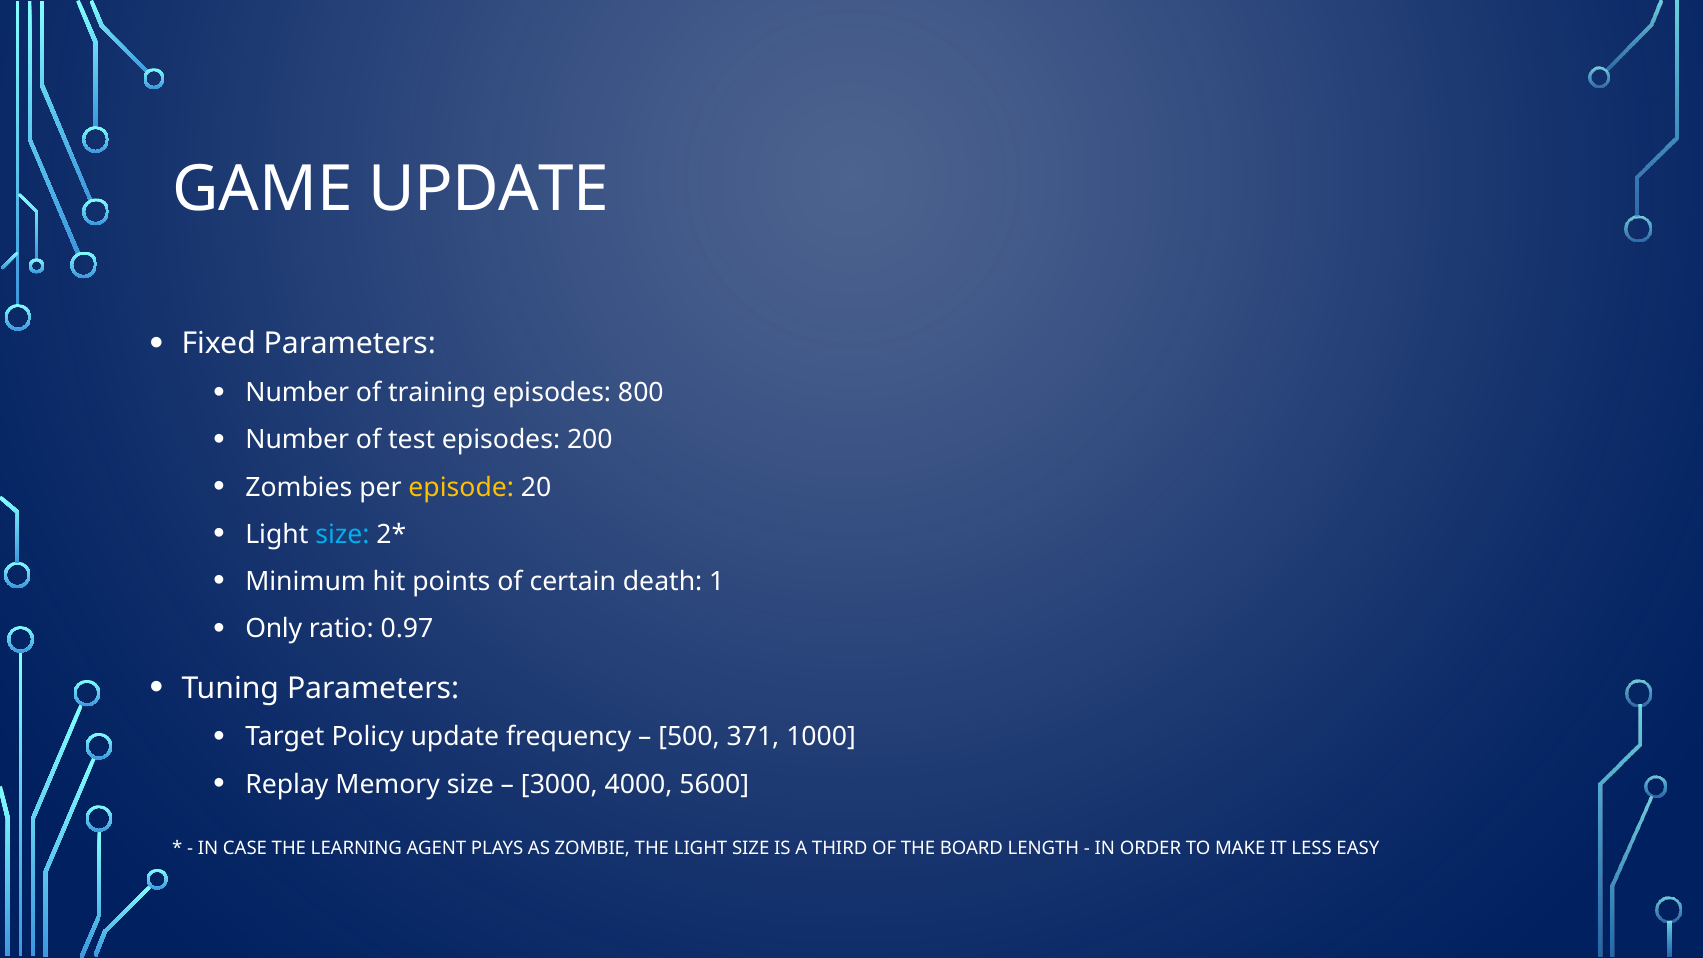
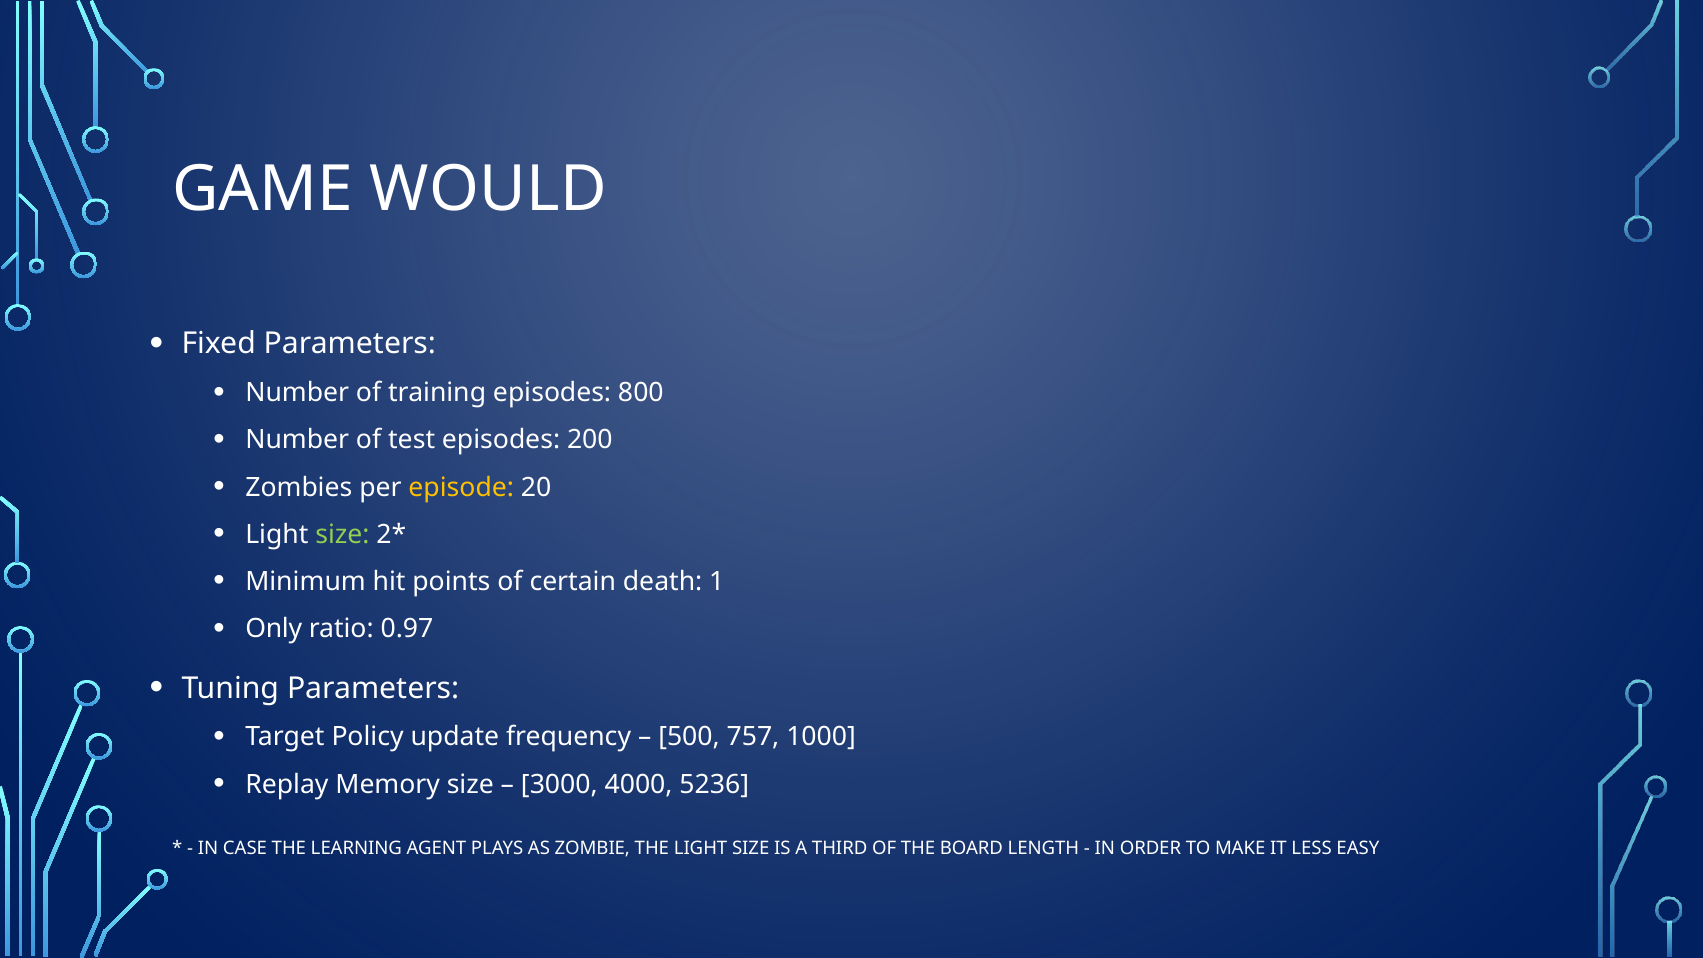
GAME UPDATE: UPDATE -> WOULD (488, 189)
size colour: light blue -> light green (342, 534)
371: 371 -> 757 (753, 737)
5600: 5600 -> 5236 (714, 784)
